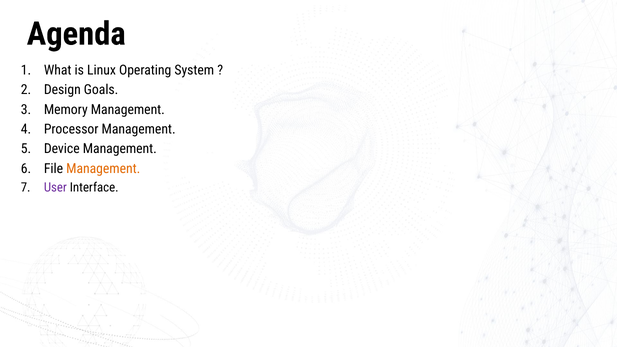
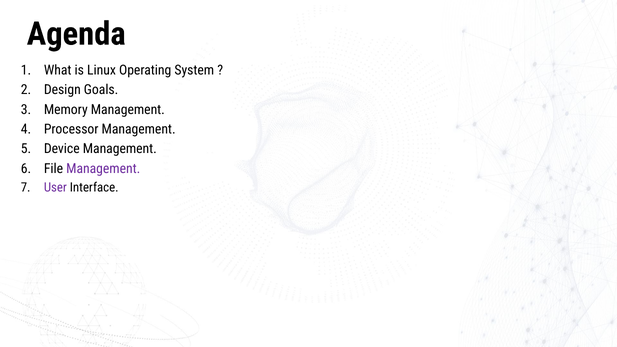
Management colour: orange -> purple (103, 169)
